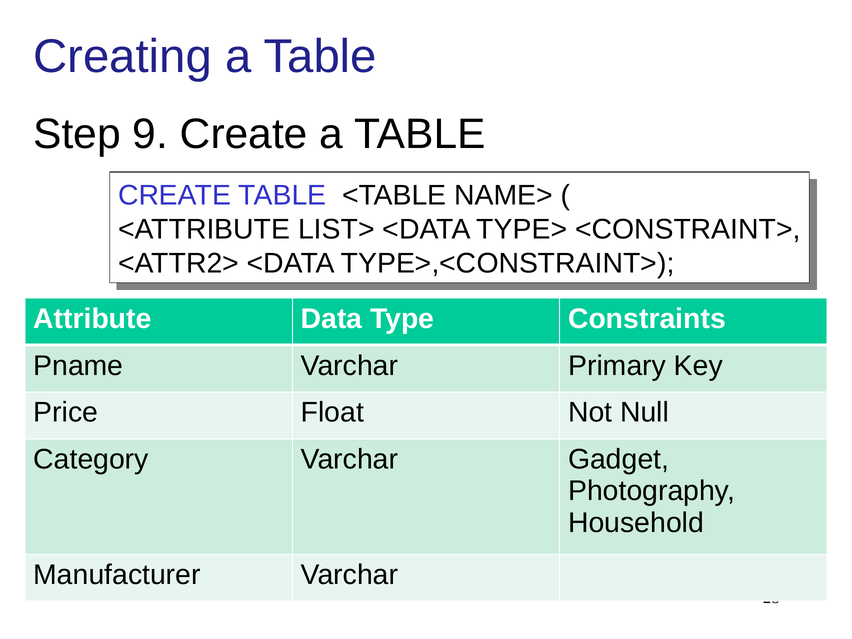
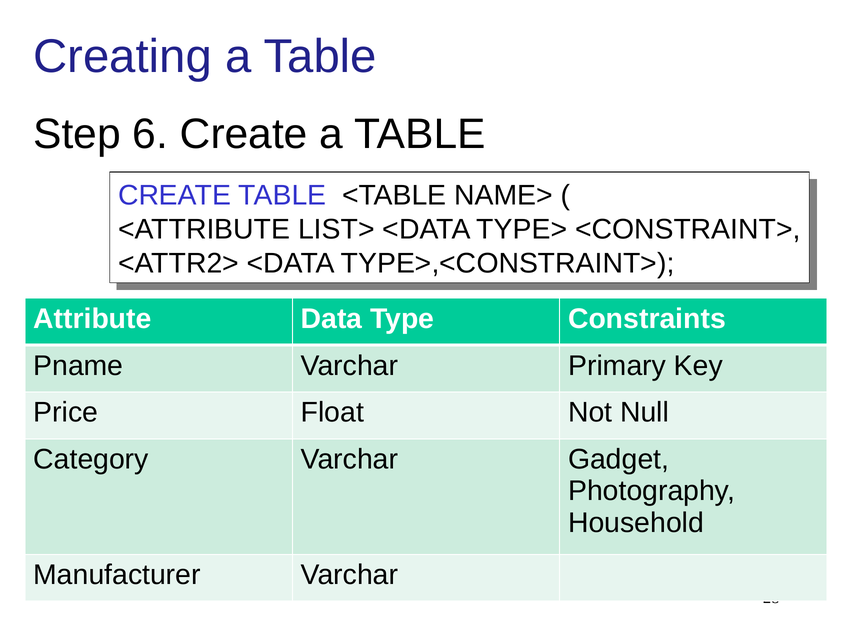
9: 9 -> 6 (150, 134)
